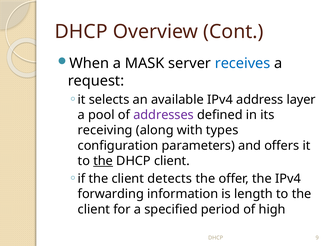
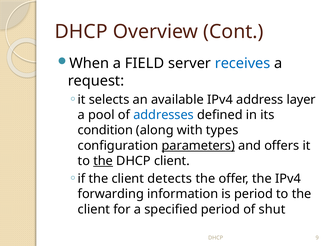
MASK: MASK -> FIELD (145, 63)
addresses colour: purple -> blue (164, 115)
receiving: receiving -> condition (105, 130)
parameters underline: none -> present (198, 146)
is length: length -> period (254, 194)
high: high -> shut (272, 209)
